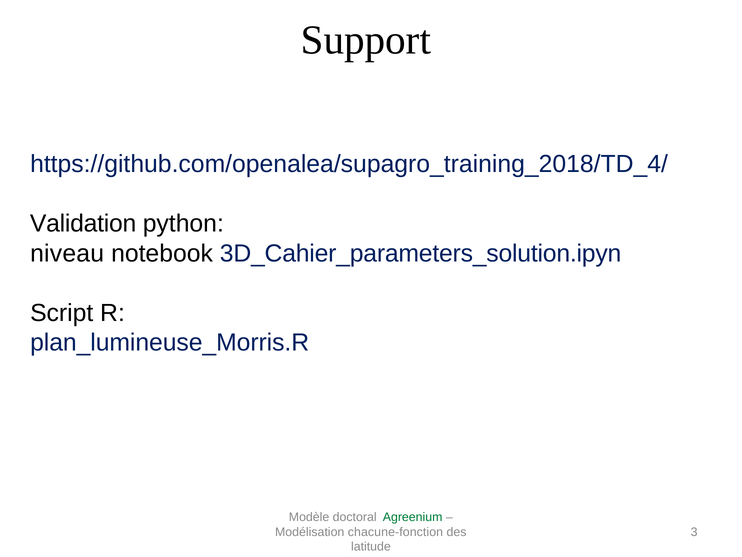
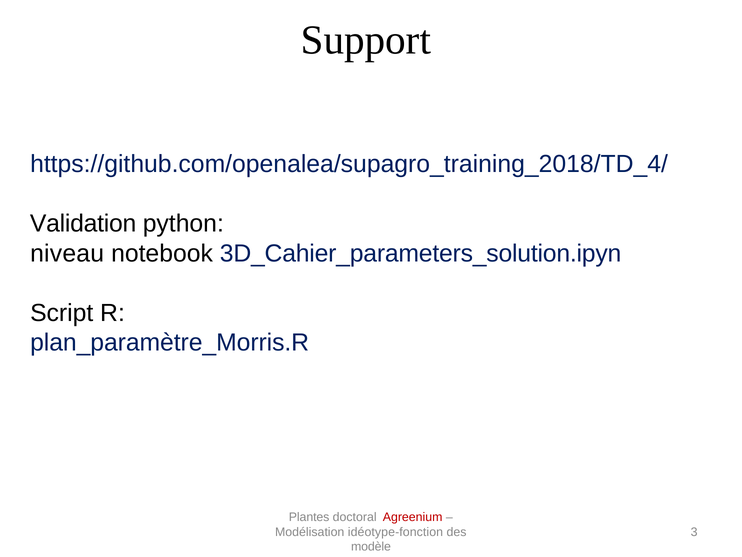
plan_lumineuse_Morris.R: plan_lumineuse_Morris.R -> plan_paramètre_Morris.R (170, 342)
Modèle: Modèle -> Plantes (309, 517)
Agreenium colour: green -> red (413, 517)
chacune-fonction: chacune-fonction -> idéotype-fonction (395, 531)
latitude: latitude -> modèle (371, 546)
